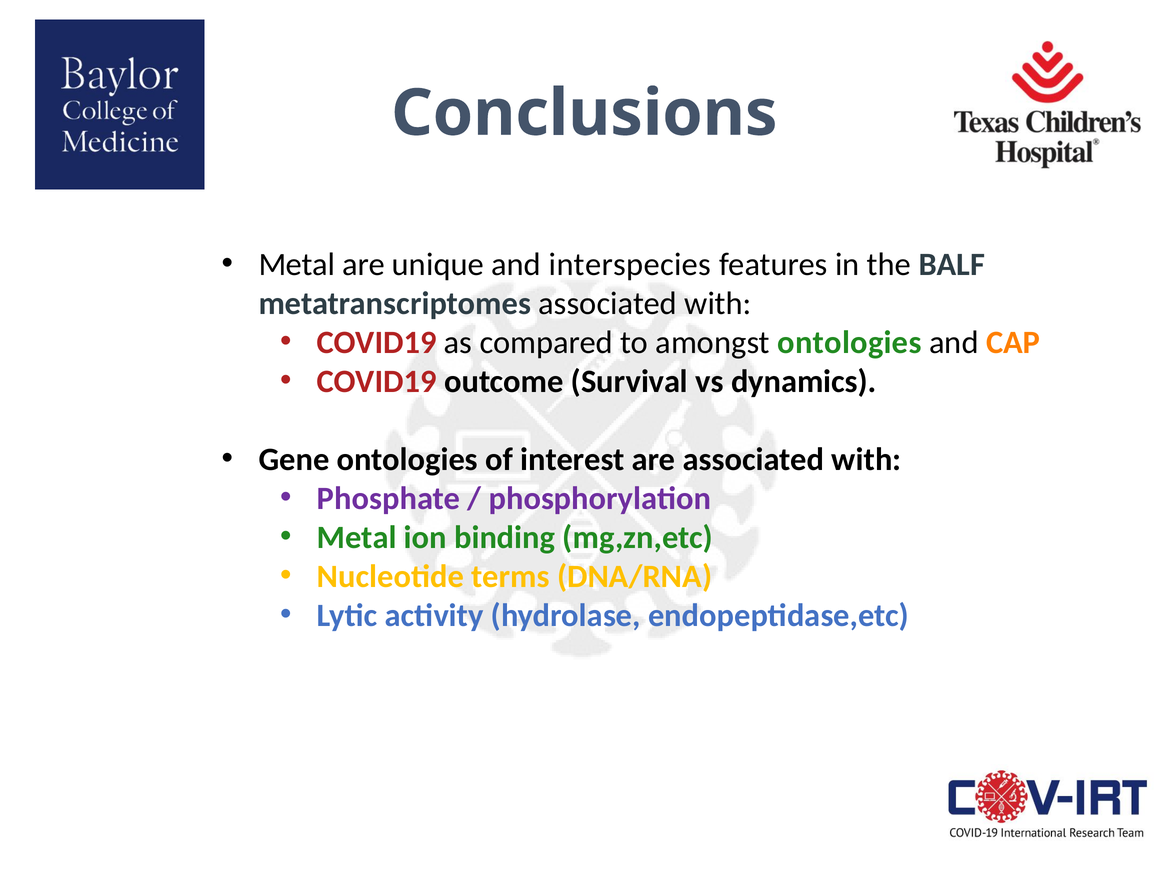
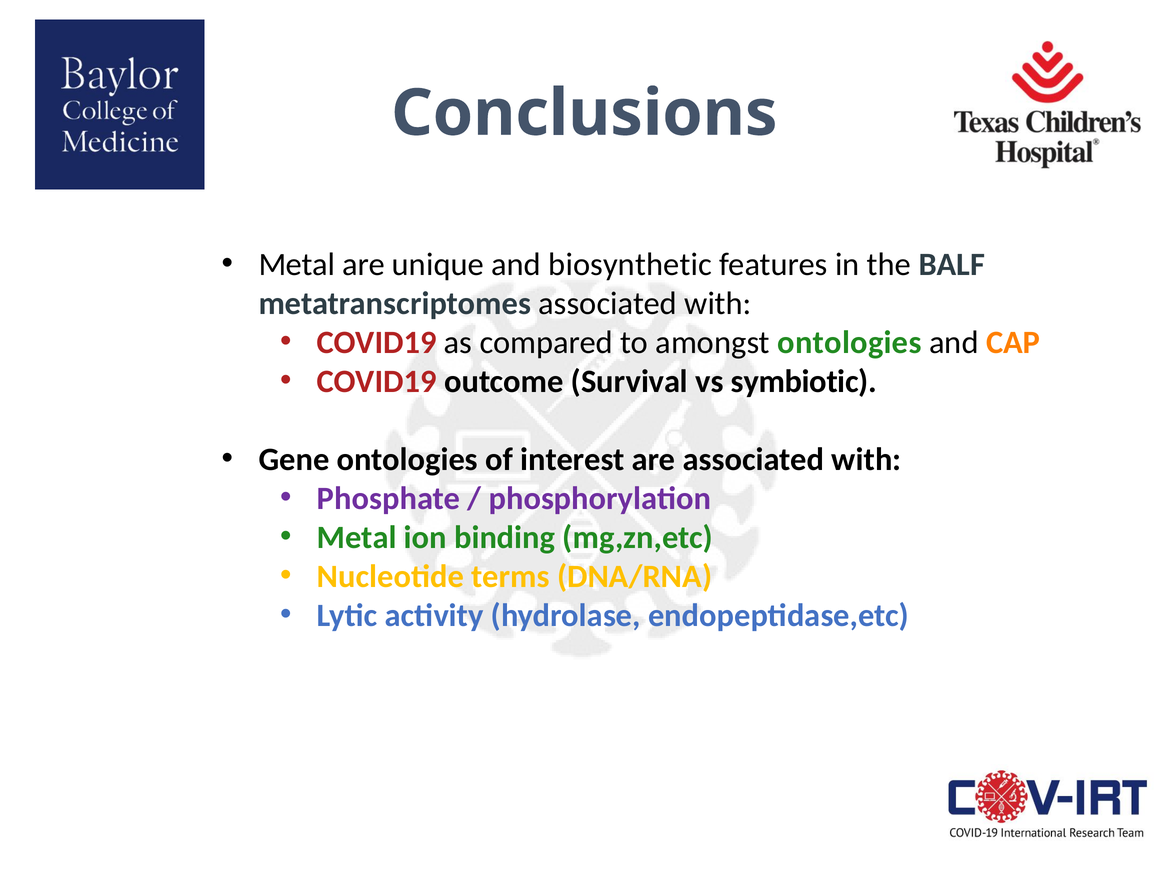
interspecies: interspecies -> biosynthetic (630, 264)
dynamics: dynamics -> symbiotic (804, 381)
